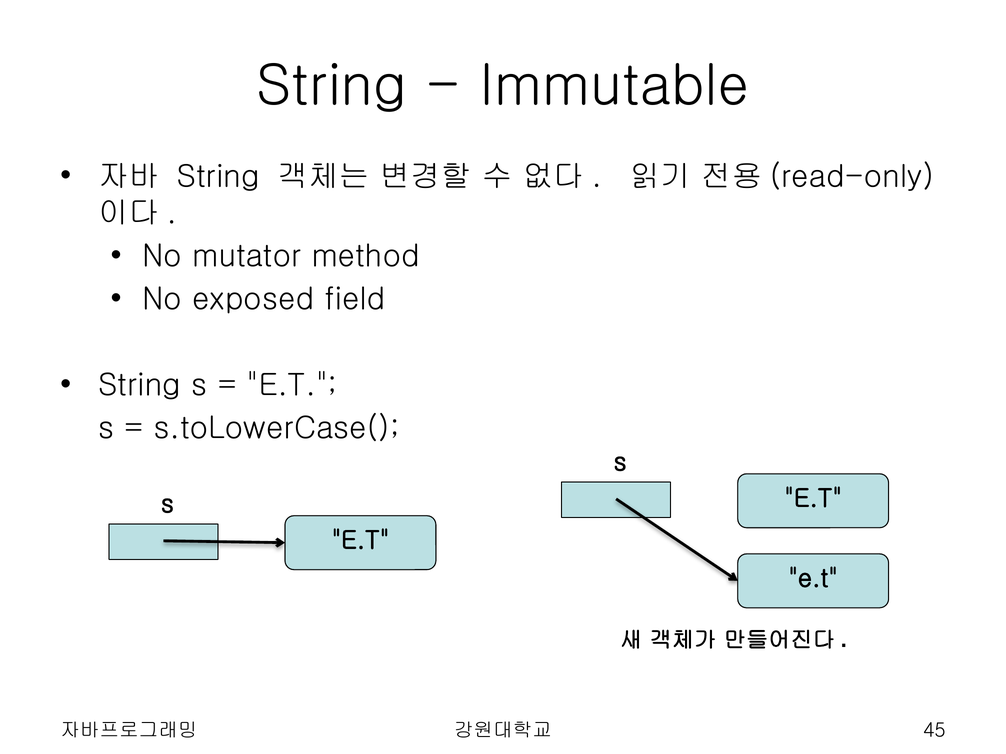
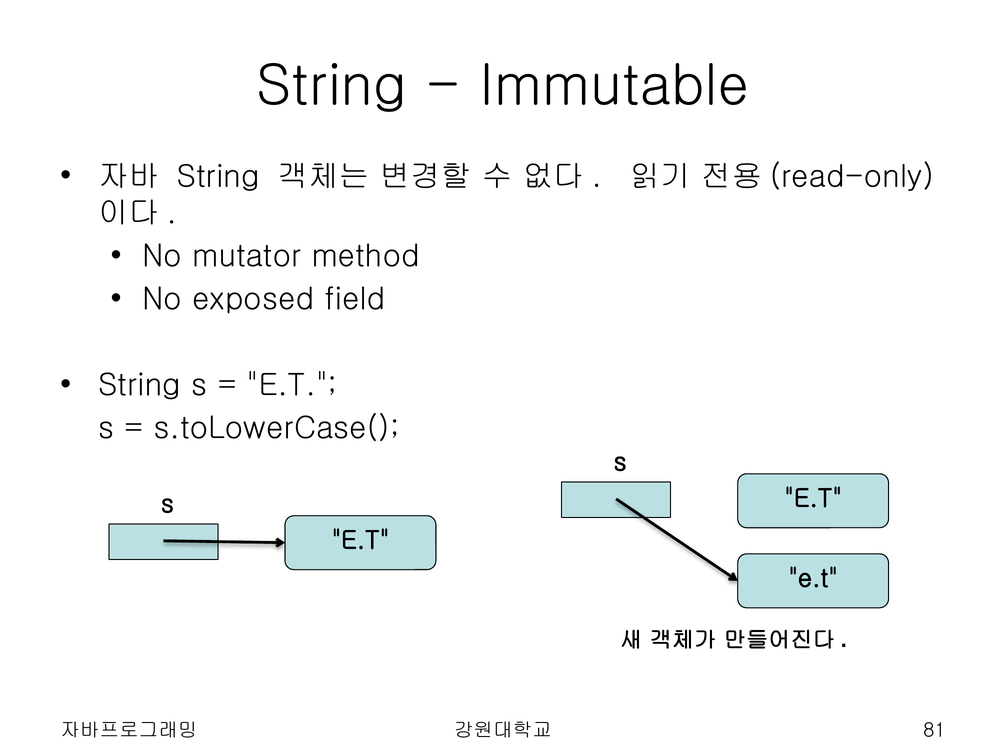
45: 45 -> 81 (934, 731)
